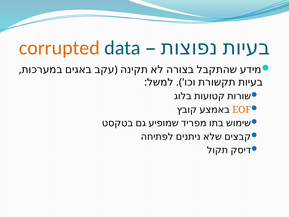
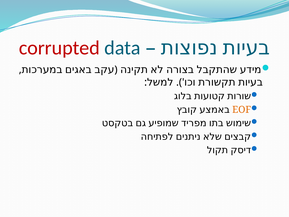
corrupted colour: orange -> red (59, 48)
